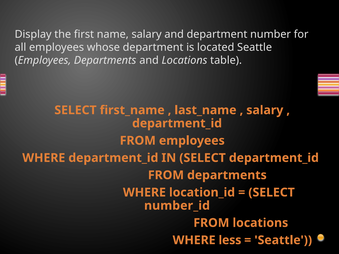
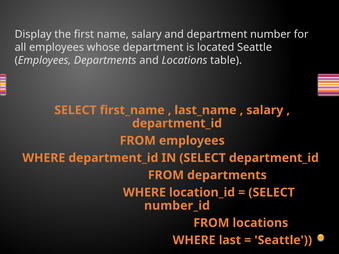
less: less -> last (230, 240)
